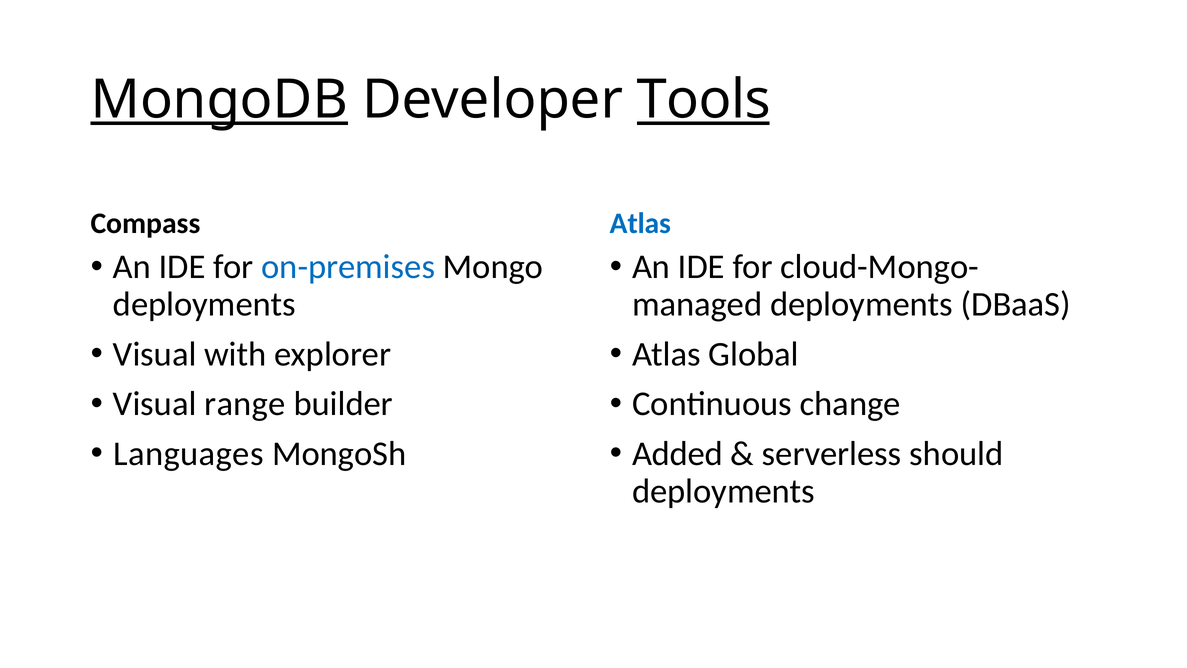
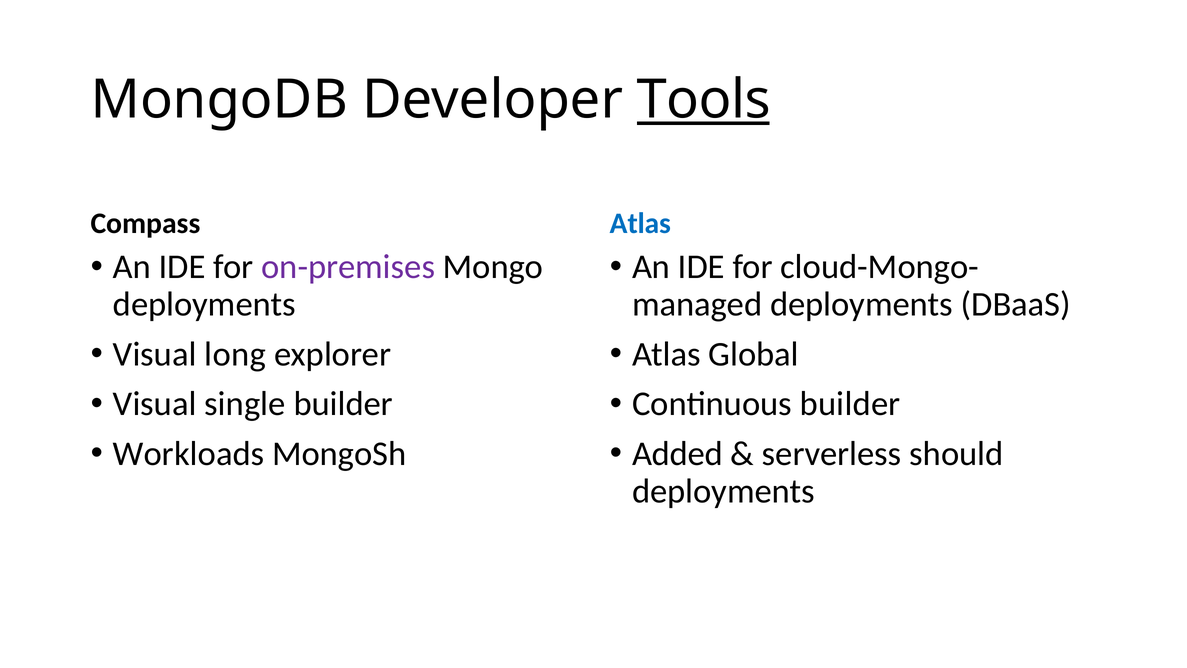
MongoDB underline: present -> none (219, 100)
on-premises colour: blue -> purple (348, 267)
with: with -> long (235, 354)
range: range -> single (245, 404)
Continuous change: change -> builder (850, 404)
Languages: Languages -> Workloads (189, 454)
